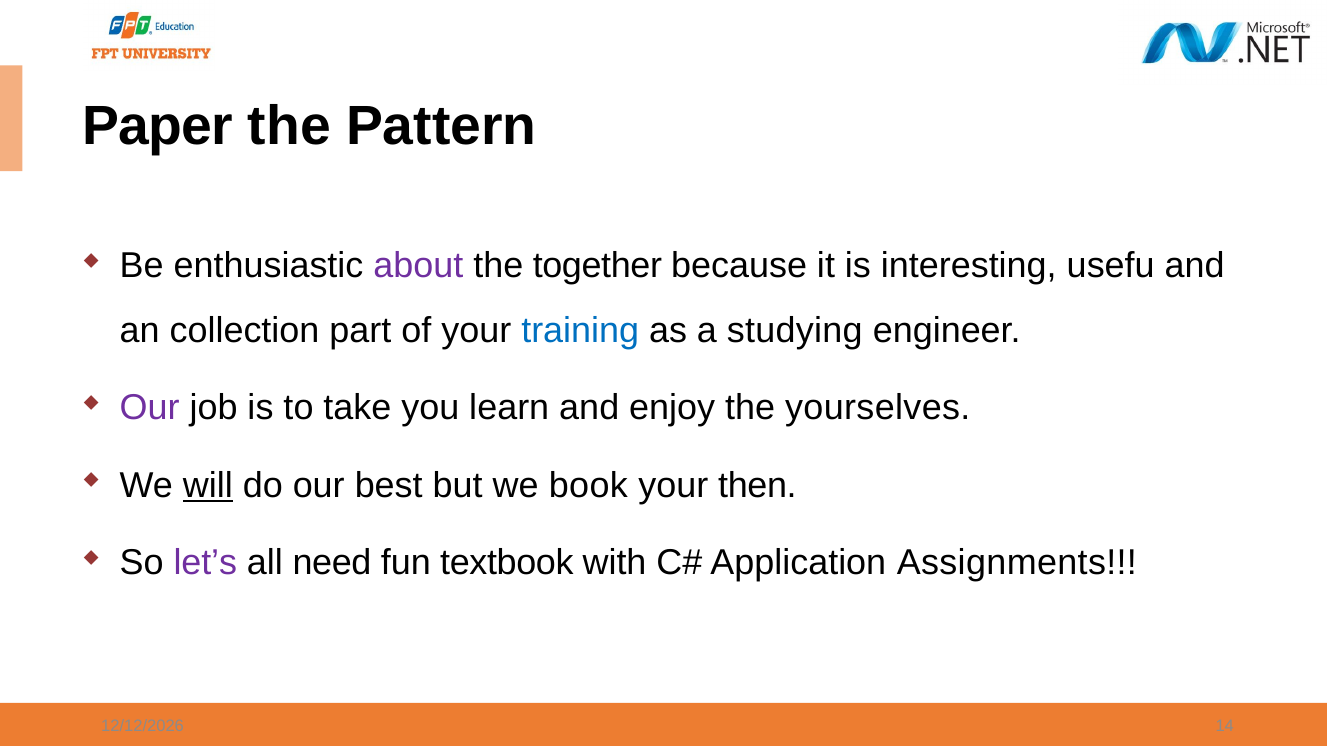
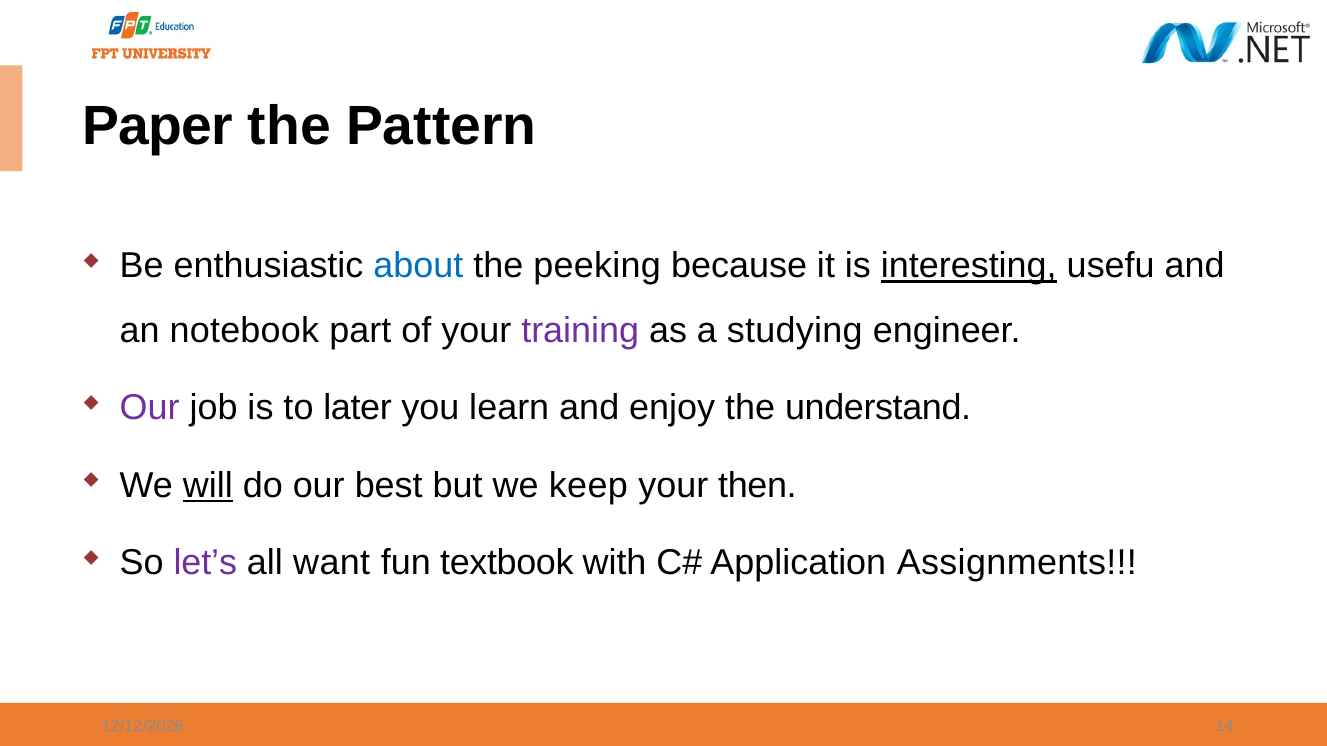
about colour: purple -> blue (418, 266)
together: together -> peeking (597, 266)
interesting underline: none -> present (969, 266)
collection: collection -> notebook (244, 331)
training colour: blue -> purple (580, 331)
take: take -> later (358, 408)
yourselves: yourselves -> understand (878, 408)
book: book -> keep (588, 485)
need: need -> want (332, 563)
